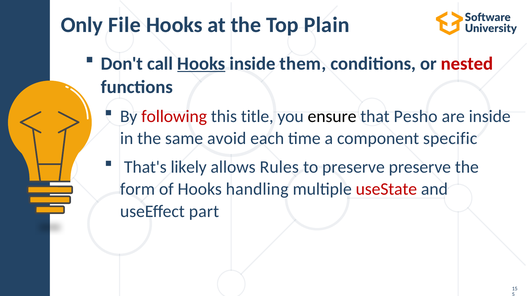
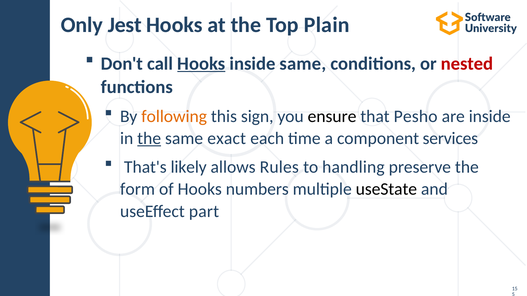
File: File -> Jest (125, 25)
inside them: them -> same (303, 64)
following colour: red -> orange (174, 116)
title: title -> sign (257, 116)
the underline: none -> present (149, 139)
avoid: avoid -> exact (227, 139)
specific: specific -> services (450, 139)
to preserve: preserve -> handling (353, 167)
handling: handling -> numbers (257, 189)
useState colour: red -> black (386, 189)
